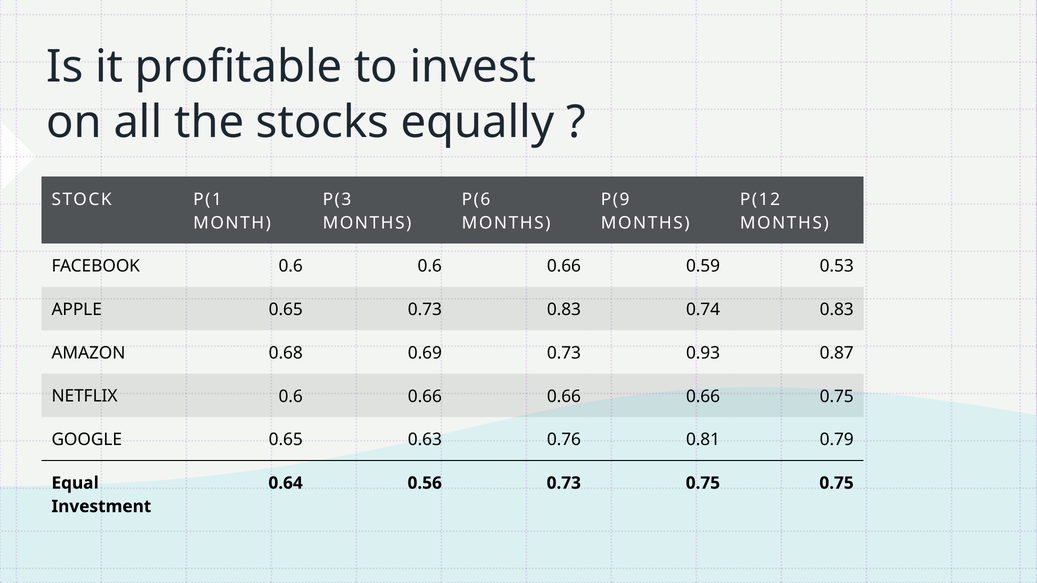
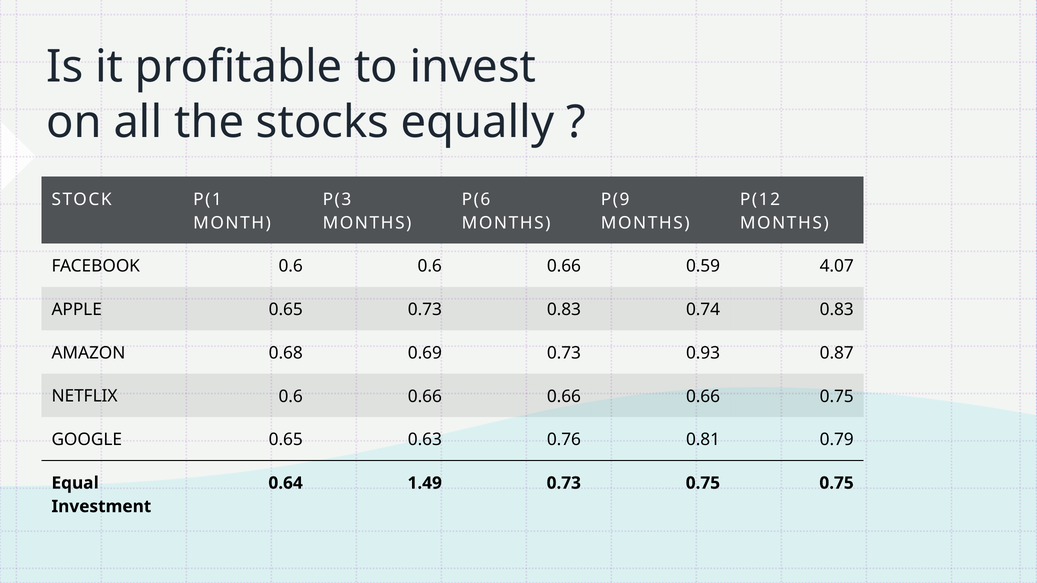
0.53: 0.53 -> 4.07 (837, 266)
0.56: 0.56 -> 1.49 (425, 483)
